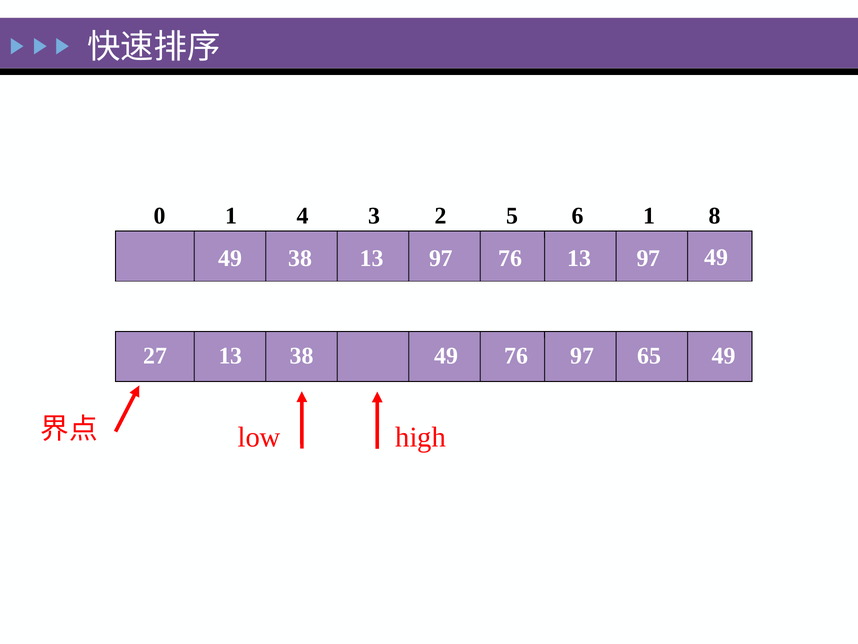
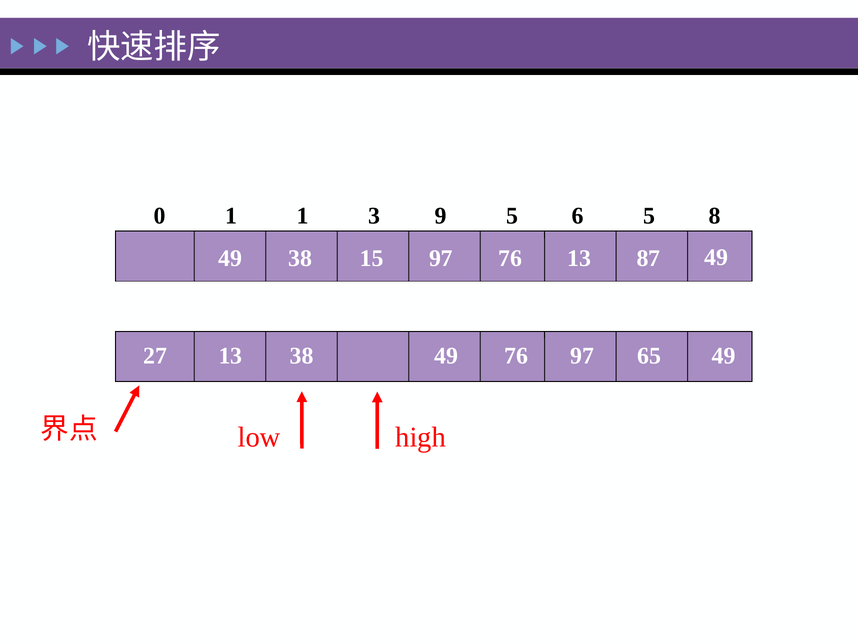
1 4: 4 -> 1 (303, 215)
2: 2 -> 9 (441, 215)
6 1: 1 -> 5 (649, 215)
38 13: 13 -> 15 (372, 258)
13 97: 97 -> 87 (649, 258)
